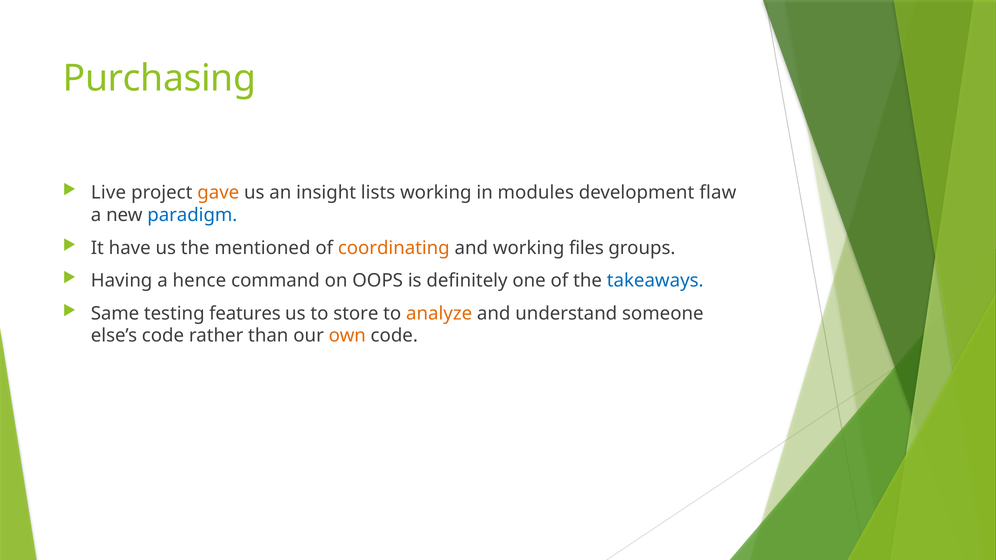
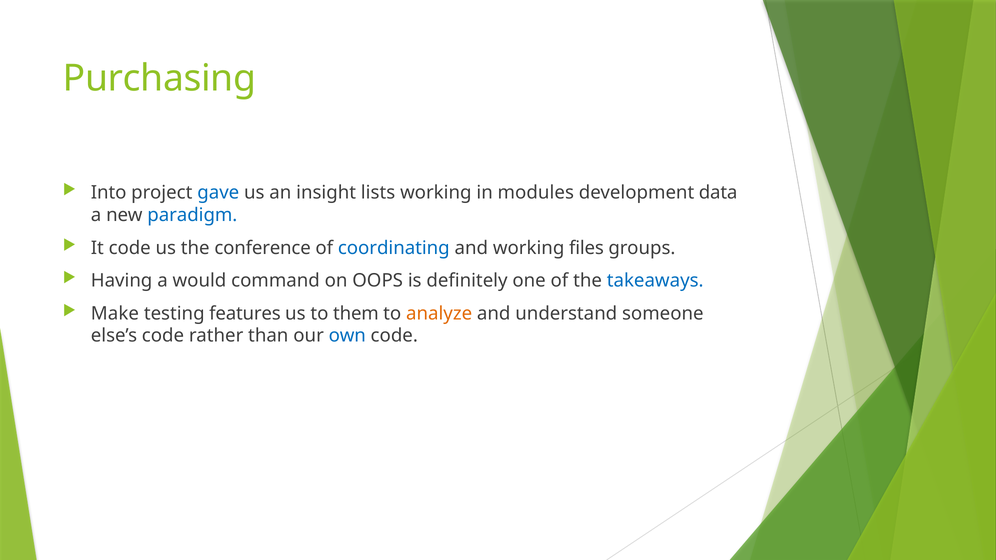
Live: Live -> Into (109, 193)
gave colour: orange -> blue (218, 193)
flaw: flaw -> data (718, 193)
It have: have -> code (130, 248)
mentioned: mentioned -> conference (263, 248)
coordinating colour: orange -> blue (394, 248)
hence: hence -> would (199, 281)
Same: Same -> Make (115, 314)
store: store -> them (356, 314)
own colour: orange -> blue (347, 336)
